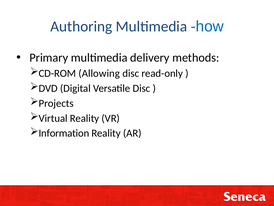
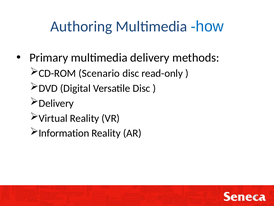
Allowing: Allowing -> Scenario (99, 73)
Projects: Projects -> Delivery (56, 103)
